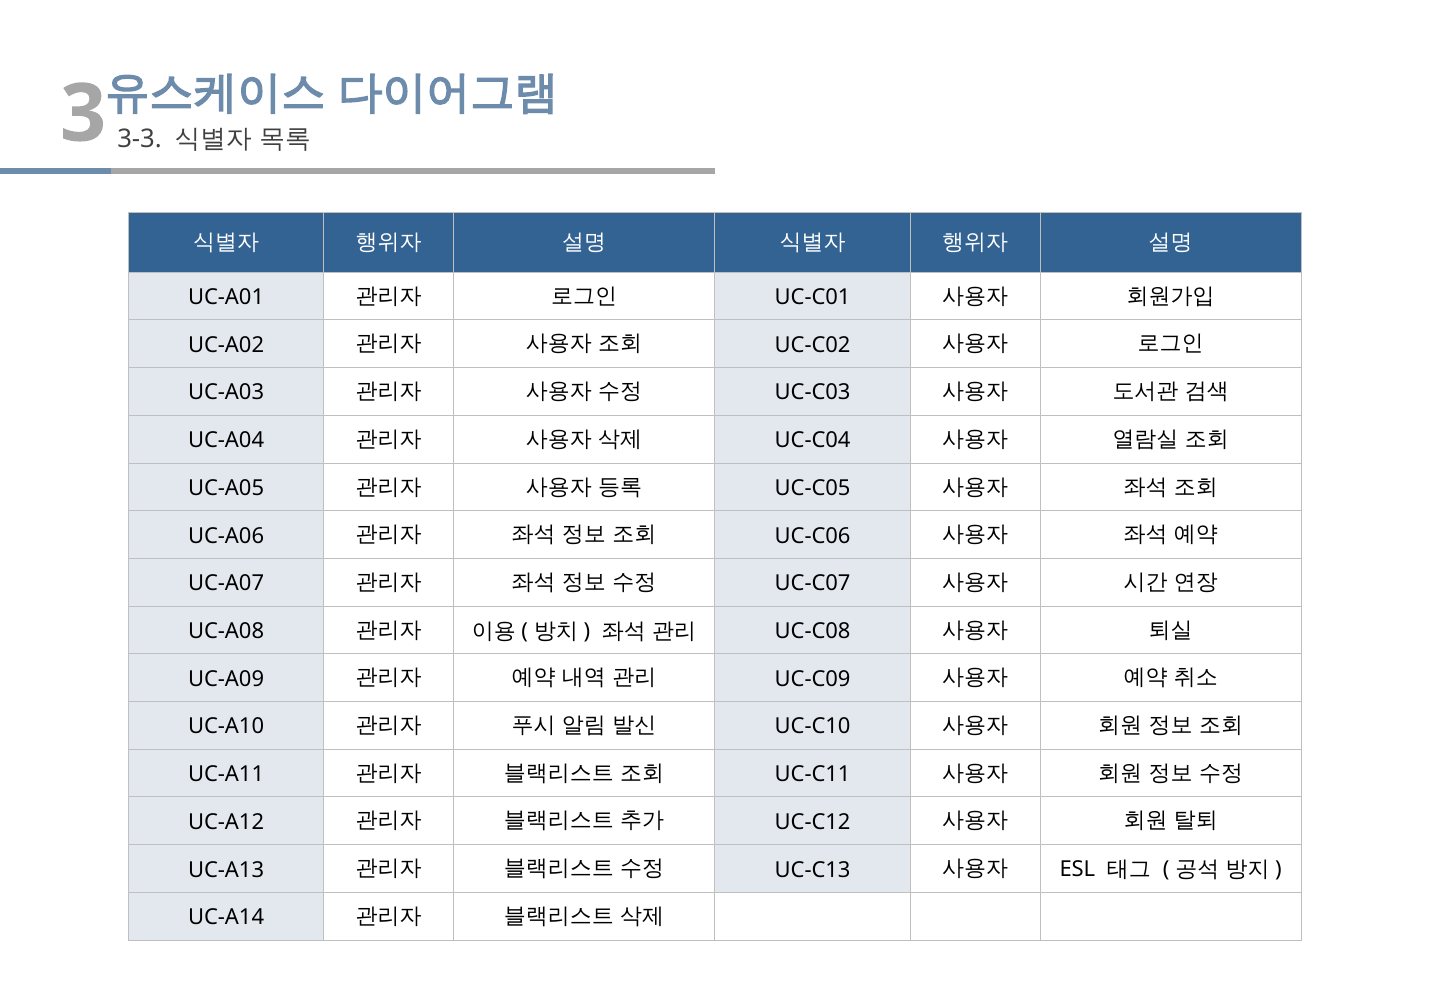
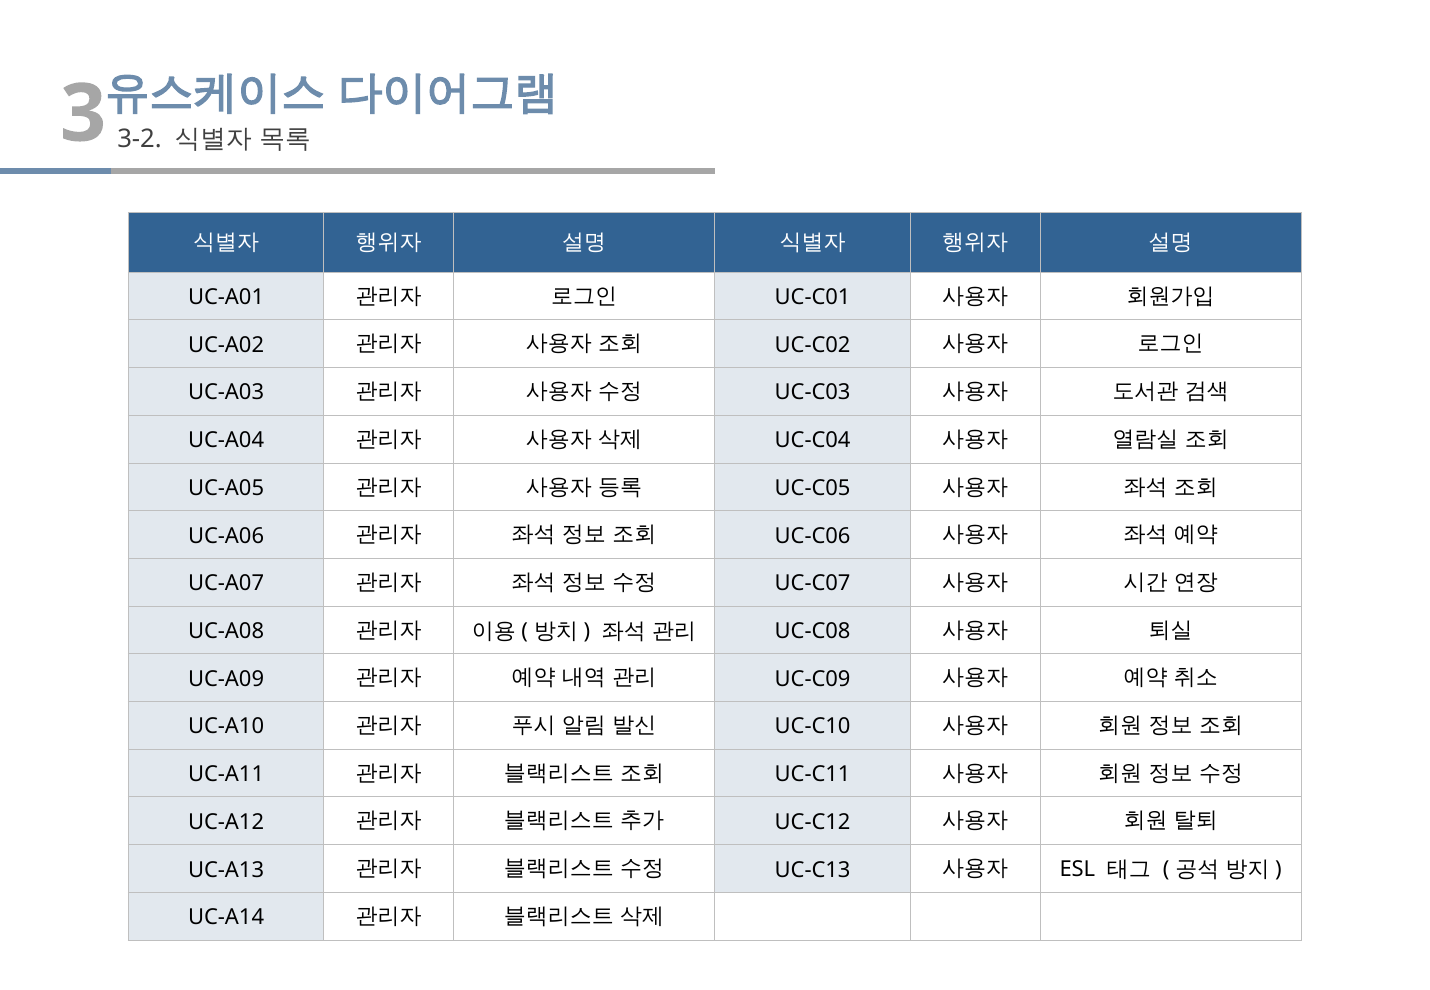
3-3: 3-3 -> 3-2 (140, 139)
